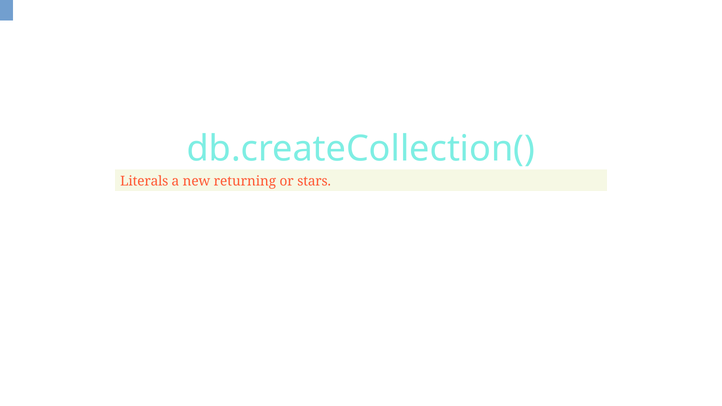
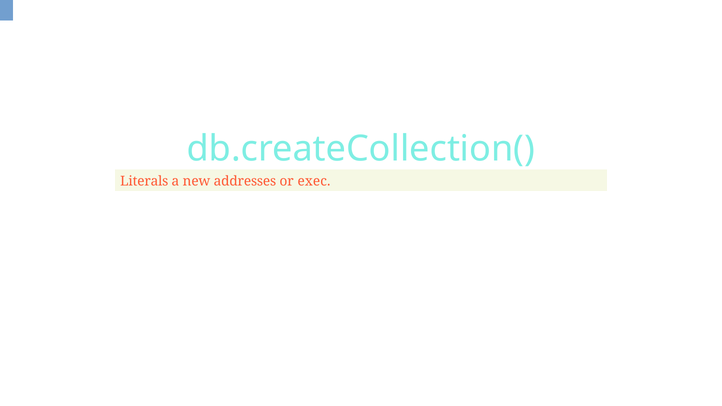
returning: returning -> addresses (245, 181)
stars: stars -> exec (314, 181)
